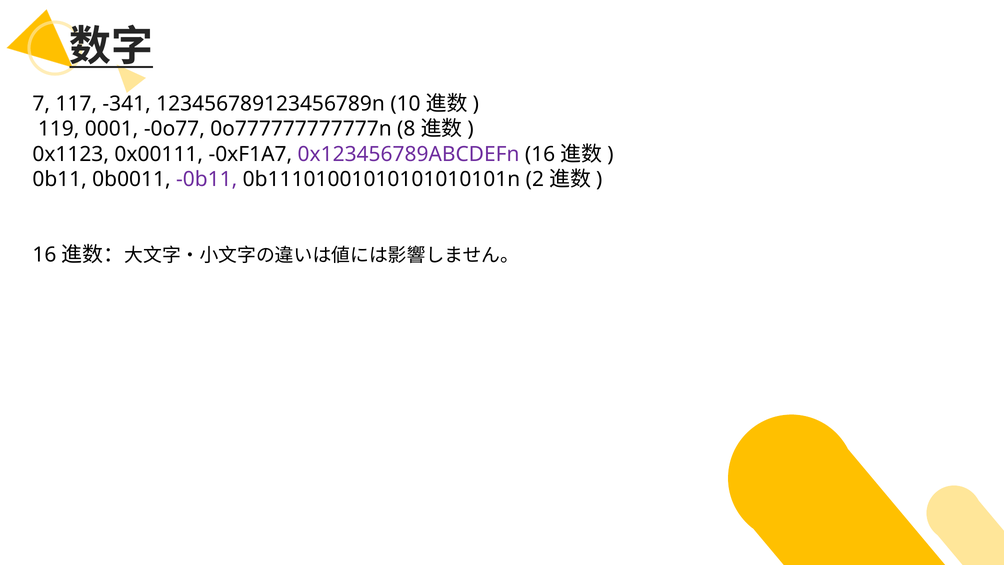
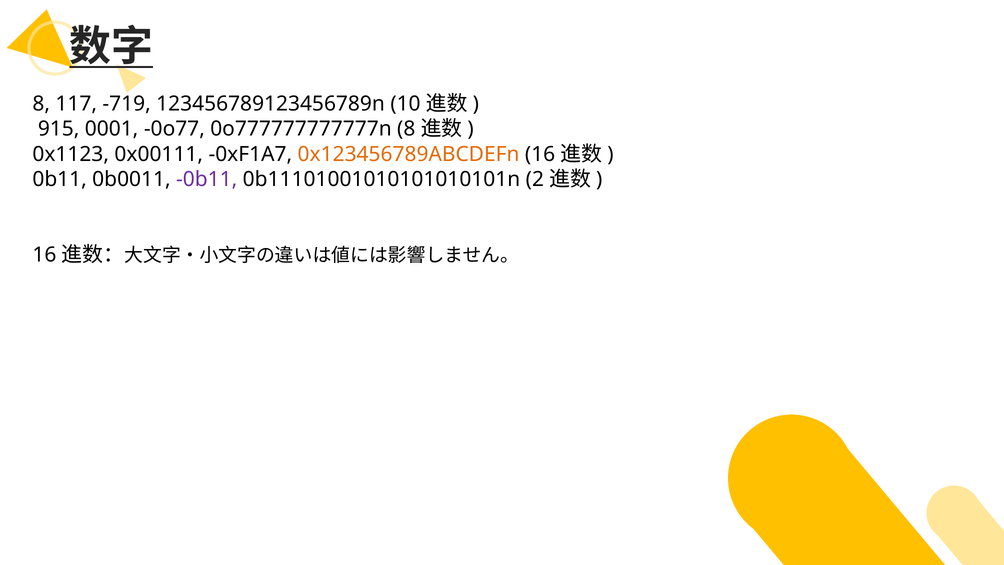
7: 7 -> 8 (41, 104)
-341: -341 -> -719 (127, 104)
119: 119 -> 915 (59, 129)
0x123456789ABCDEFn colour: purple -> orange (409, 154)
